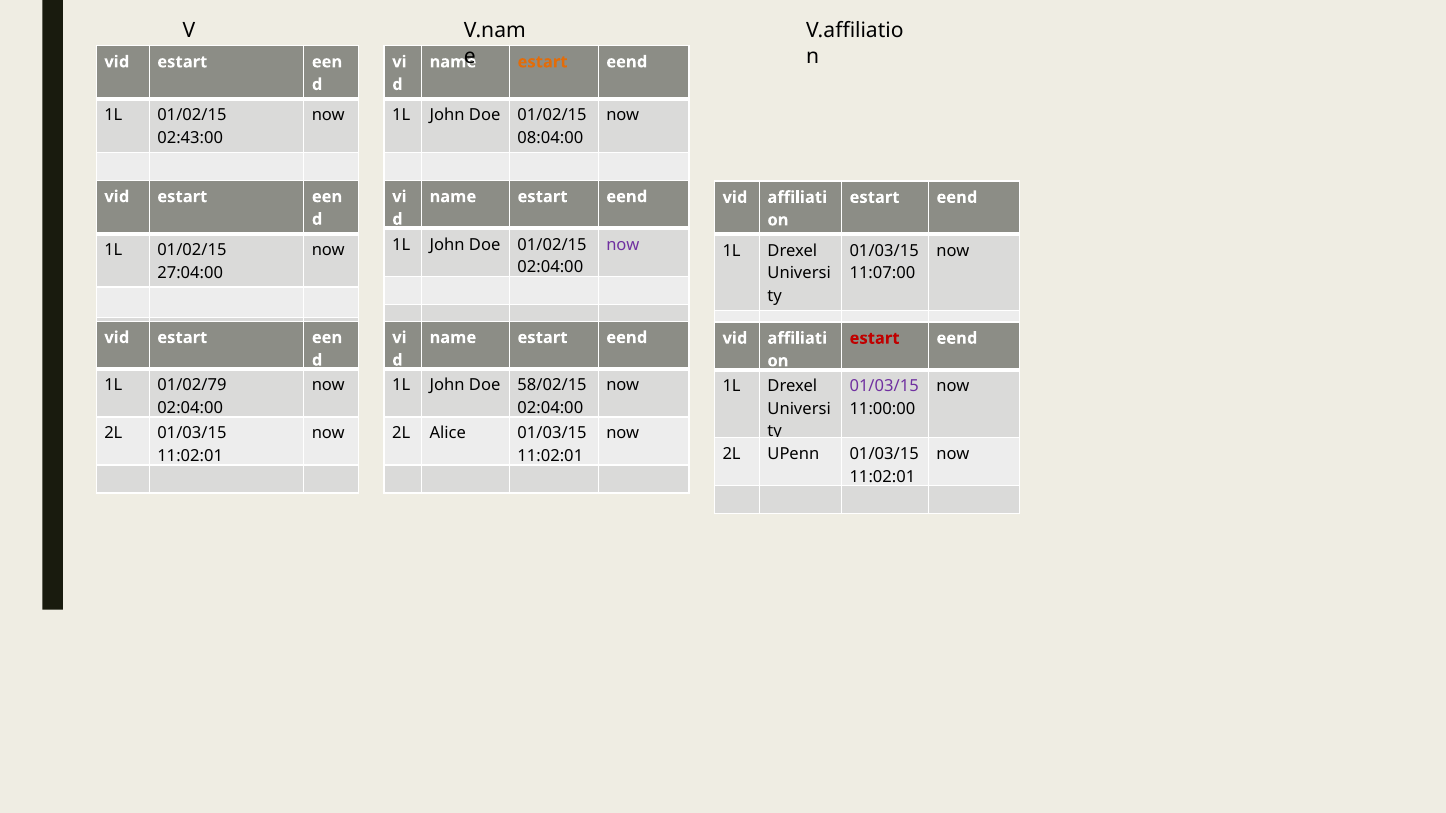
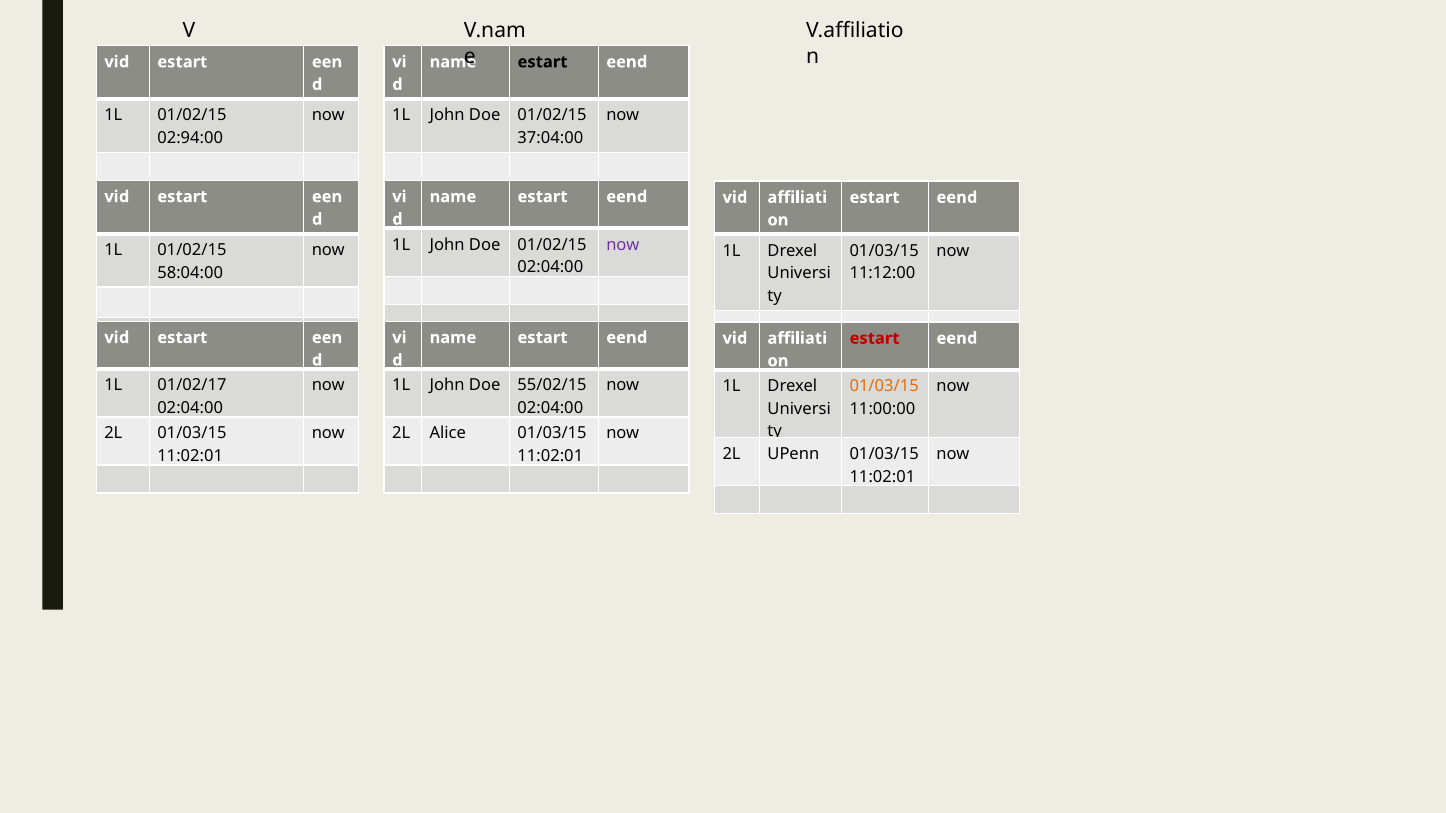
estart colour: orange -> black (542, 62)
02:43:00: 02:43:00 -> 02:94:00 (190, 138)
08:04:00: 08:04:00 -> 37:04:00 (550, 138)
27:04:00: 27:04:00 -> 58:04:00 (190, 273)
11:07:00: 11:07:00 -> 11:12:00 (882, 273)
01/02/79: 01/02/79 -> 01/02/17 (192, 386)
58/02/15: 58/02/15 -> 55/02/15 (552, 386)
01/03/15 colour: purple -> orange (884, 386)
